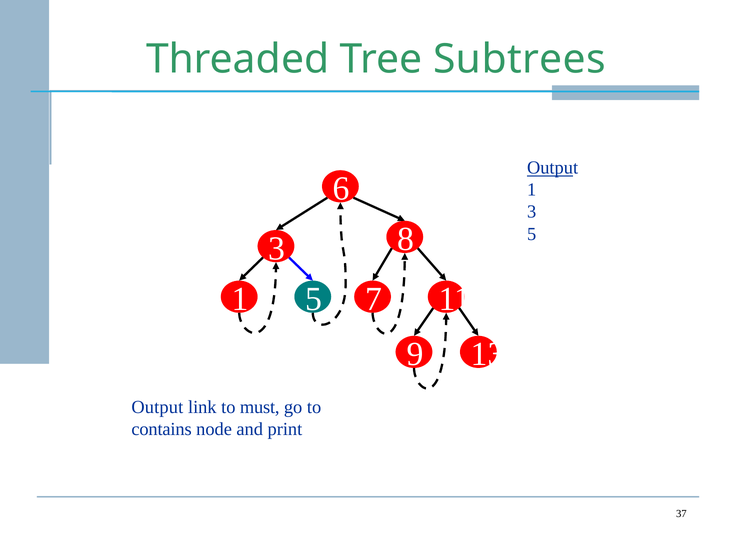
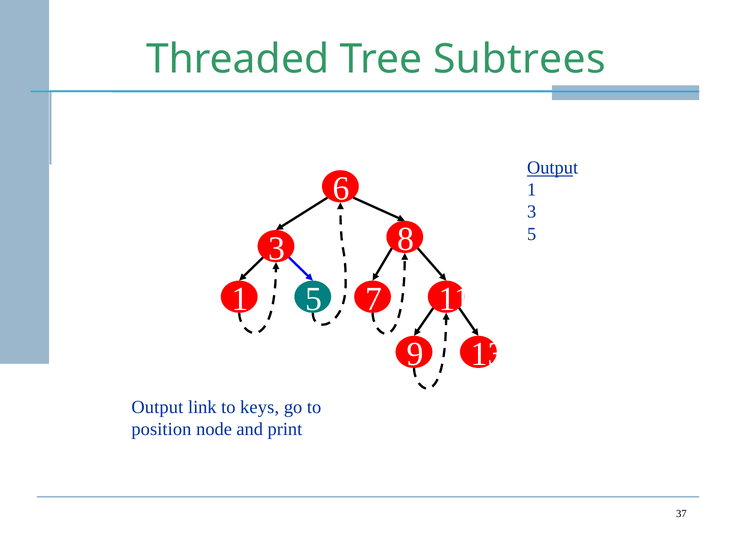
must: must -> keys (260, 407)
contains: contains -> position (161, 429)
